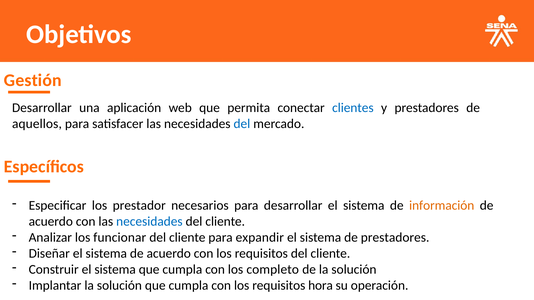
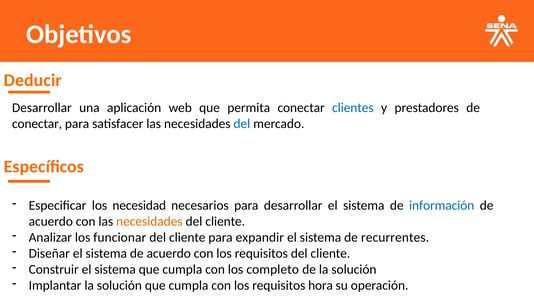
Gestión: Gestión -> Deducir (33, 81)
aquellos: aquellos -> conectar (37, 124)
prestador: prestador -> necesidad (139, 206)
información colour: orange -> blue (442, 206)
necesidades colour: blue -> orange (149, 222)
de prestadores: prestadores -> recurrentes (395, 238)
